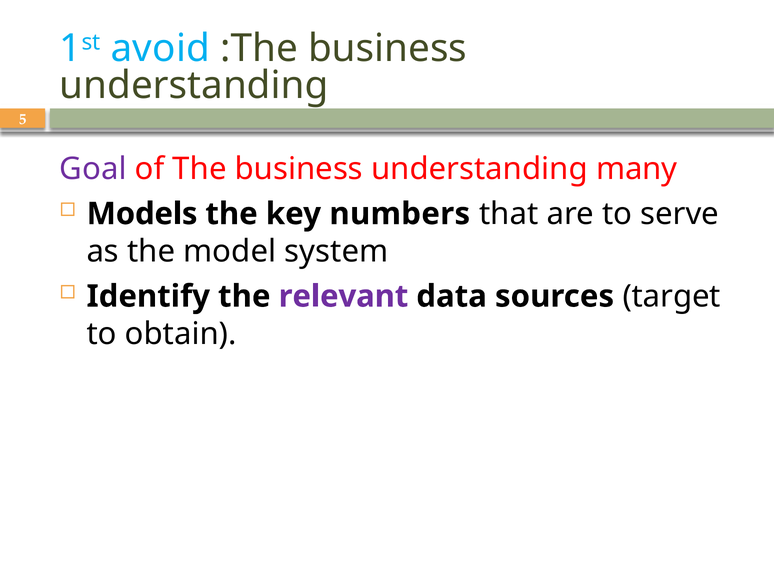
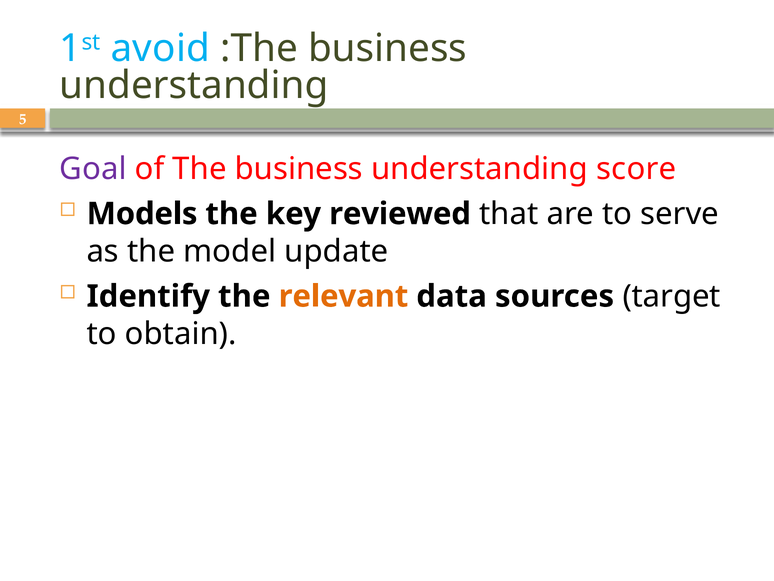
many: many -> score (636, 169)
numbers: numbers -> reviewed (400, 214)
system: system -> update (336, 251)
relevant colour: purple -> orange (343, 296)
